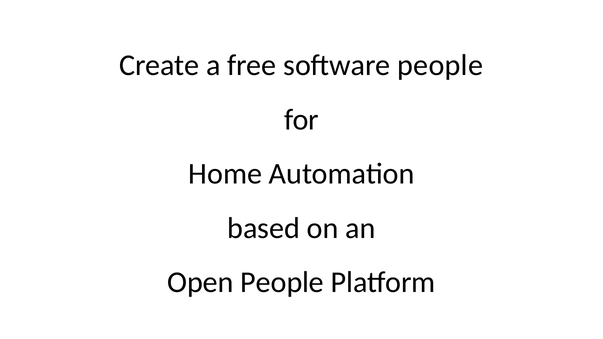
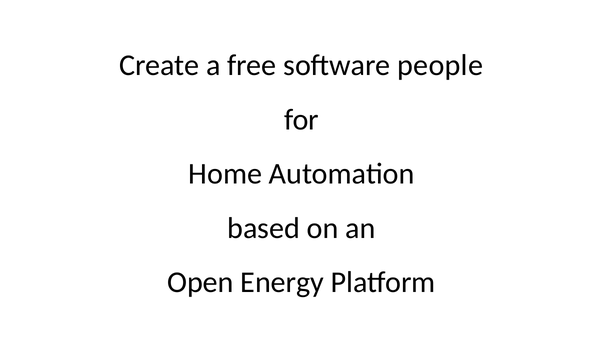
Open People: People -> Energy (282, 283)
